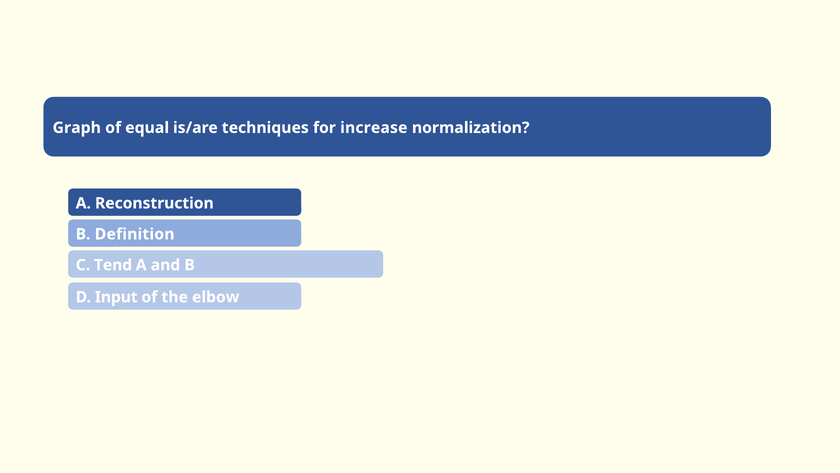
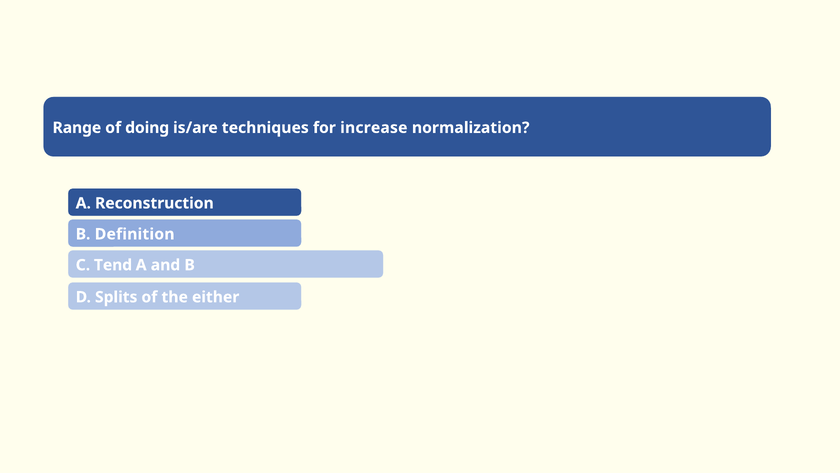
Graph: Graph -> Range (77, 128)
equal: equal -> doing (147, 128)
Input: Input -> Splits (116, 297)
elbow: elbow -> either (216, 297)
